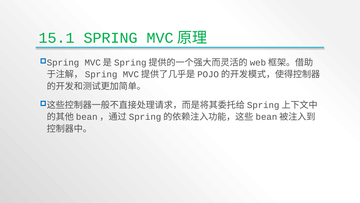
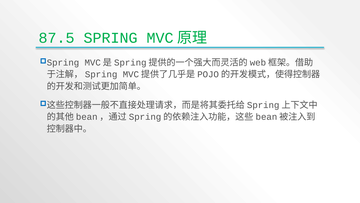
15.1: 15.1 -> 87.5 (57, 38)
